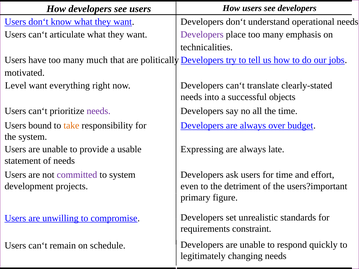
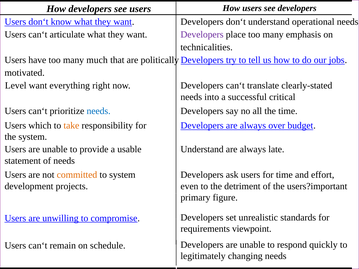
objects: objects -> critical (282, 97)
needs colour: purple -> blue (99, 111)
bound: bound -> which (40, 126)
Expressing: Expressing -> Understand (202, 149)
committed colour: purple -> orange (77, 175)
constraint: constraint -> viewpoint (252, 229)
